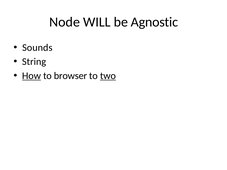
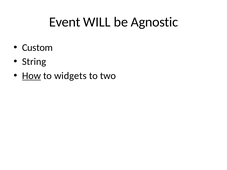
Node: Node -> Event (65, 22)
Sounds: Sounds -> Custom (37, 48)
browser: browser -> widgets (70, 76)
two underline: present -> none (108, 76)
